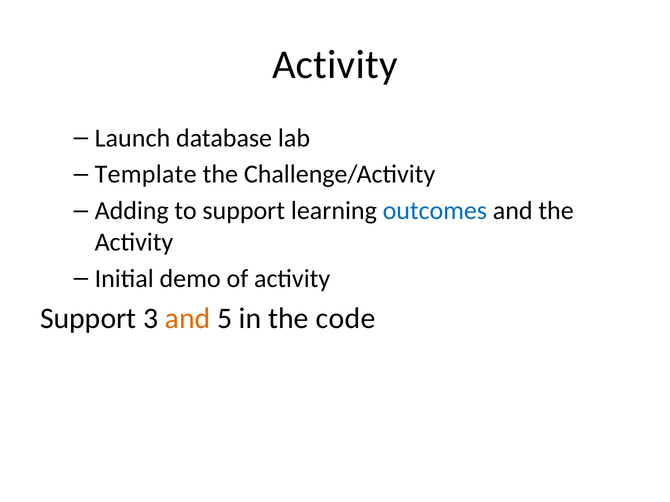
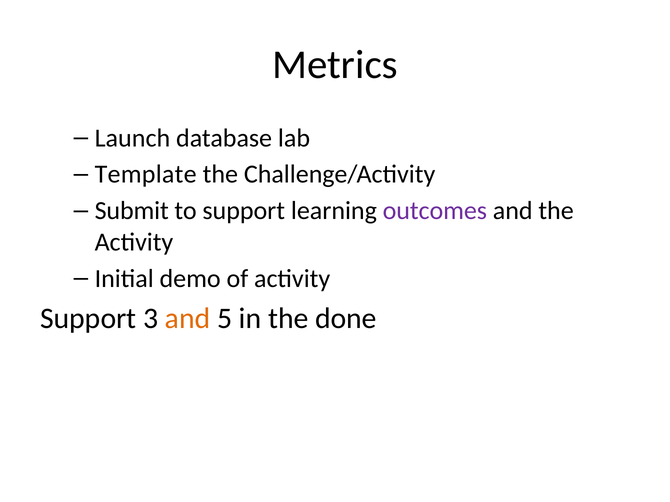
Activity: Activity -> Metrics (335, 65)
Adding: Adding -> Submit (132, 211)
outcomes colour: blue -> purple (435, 211)
code: code -> done (346, 319)
